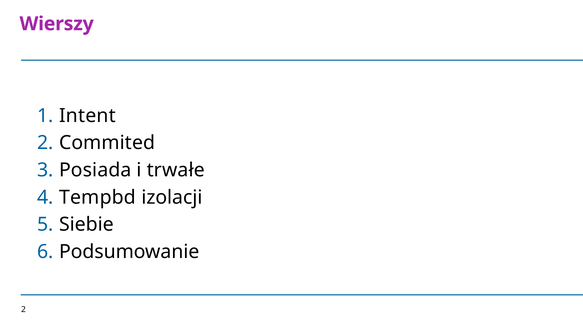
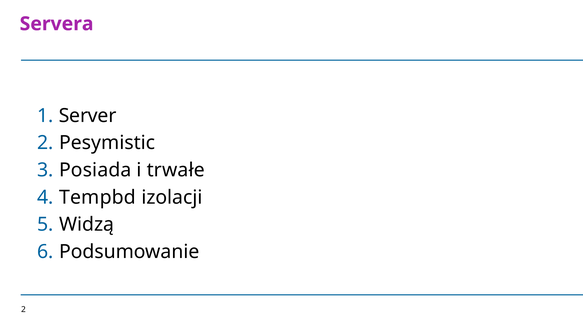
Wierszy: Wierszy -> Servera (57, 24)
Intent: Intent -> Server (88, 116)
Commited: Commited -> Pesymistic (107, 143)
Siebie: Siebie -> Widzą (87, 224)
